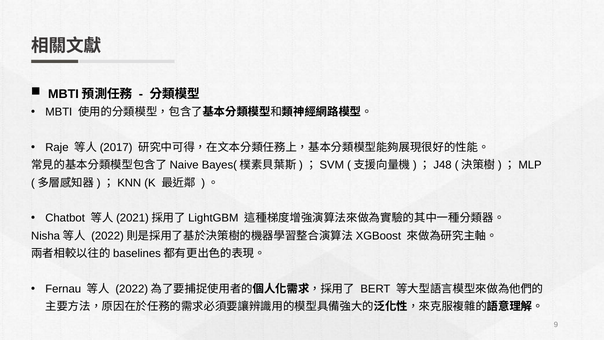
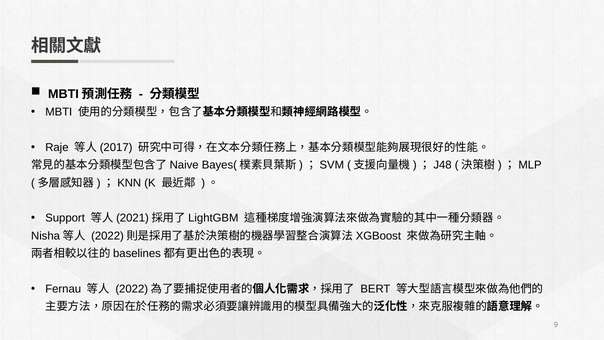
Chatbot: Chatbot -> Support (65, 218)
